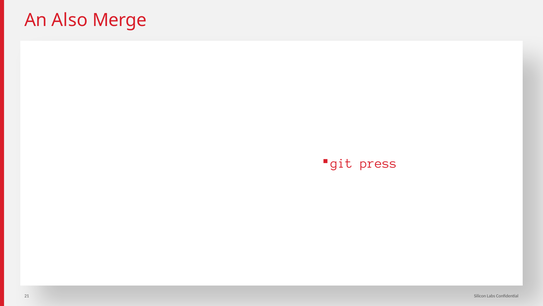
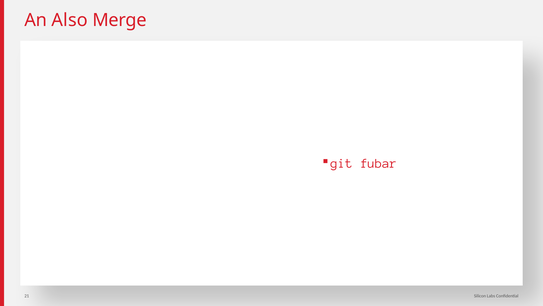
press: press -> fubar (379, 163)
